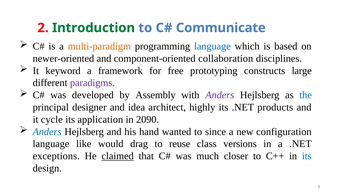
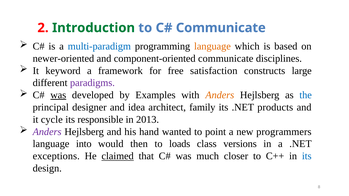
multi-paradigm colour: orange -> blue (99, 46)
language colour: blue -> orange (212, 46)
component-oriented collaboration: collaboration -> communicate (226, 59)
prototyping: prototyping -> satisfaction (214, 71)
was underline: none -> present (58, 95)
Assembly: Assembly -> Examples (156, 95)
Anders colour: purple -> orange (220, 95)
highly: highly -> family (202, 107)
application: application -> responsible (100, 120)
2090: 2090 -> 2013 (148, 120)
Anders colour: blue -> purple (47, 132)
since: since -> point (216, 132)
configuration: configuration -> programmers (284, 132)
like: like -> into (84, 144)
drag: drag -> then (139, 144)
reuse: reuse -> loads (180, 144)
